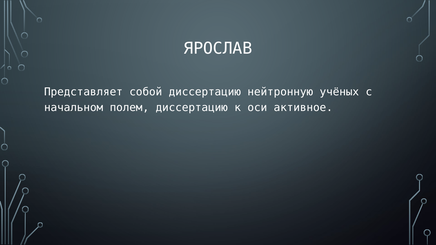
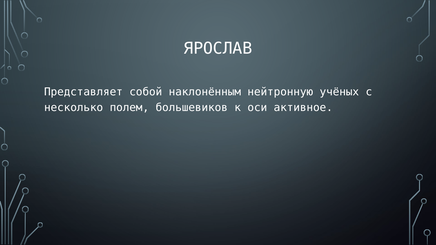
собой диссертацию: диссертацию -> наклонённым (205, 92)
начальном: начальном -> несколько (74, 108)
полем диссертацию: диссертацию -> большевиков (192, 108)
